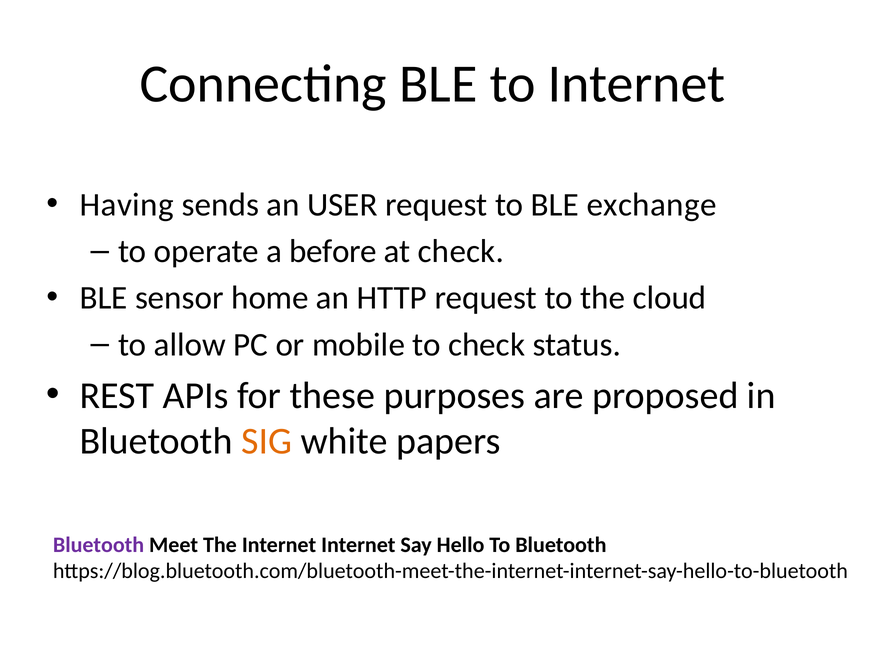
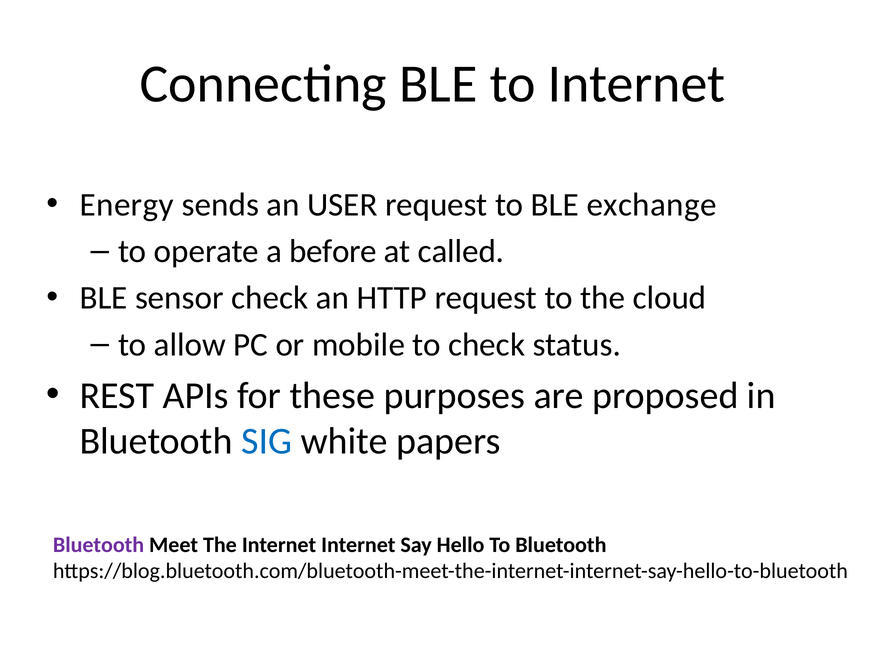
Having: Having -> Energy (127, 205)
at check: check -> called (461, 251)
sensor home: home -> check (270, 298)
SIG colour: orange -> blue (267, 441)
